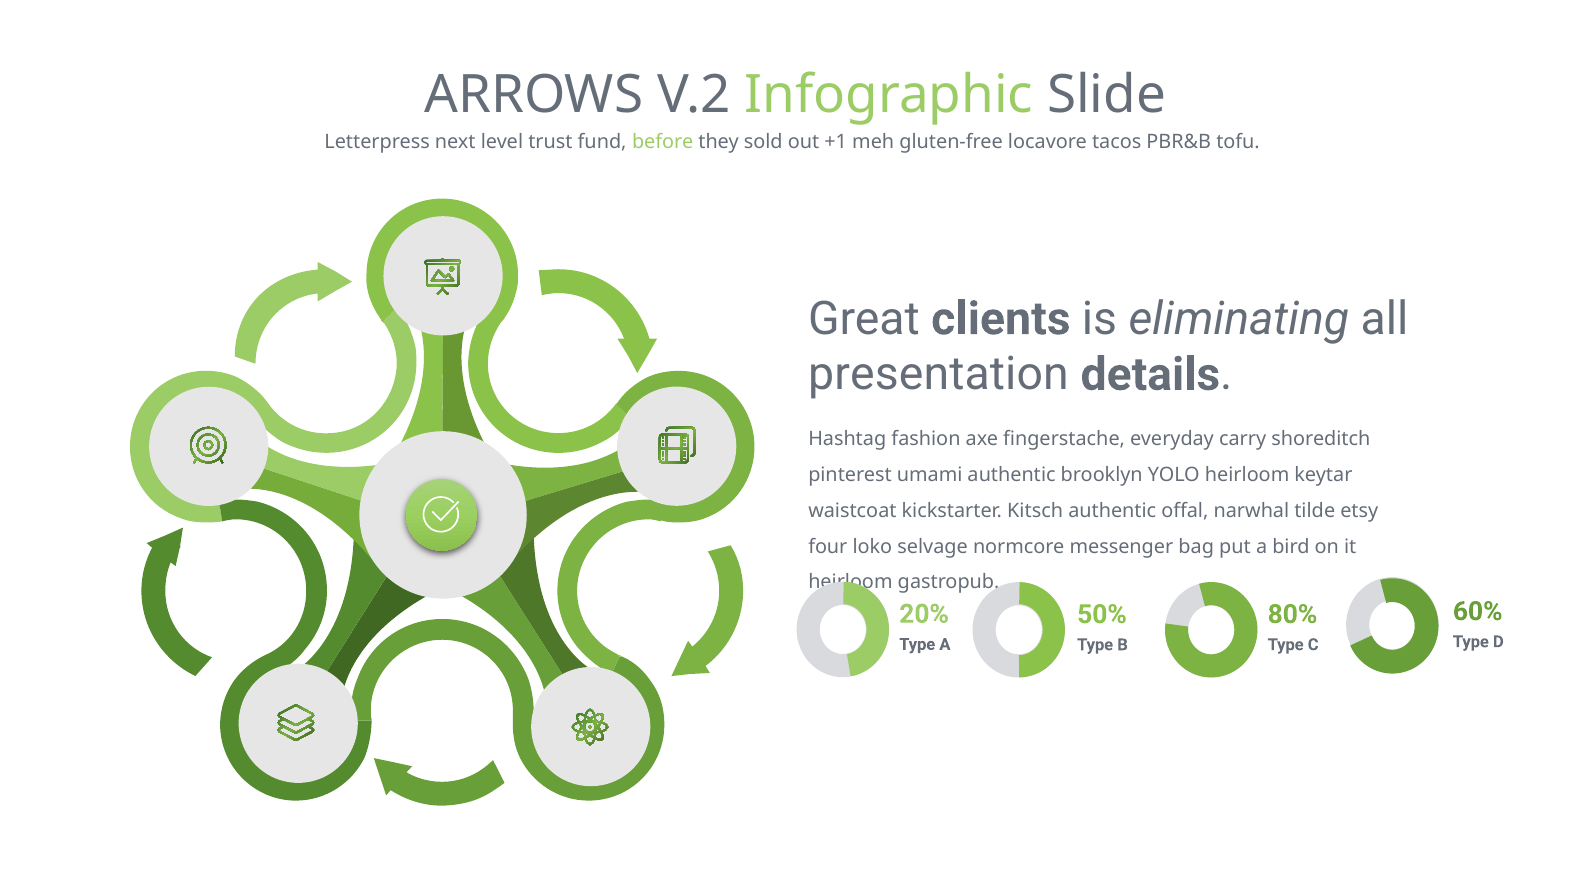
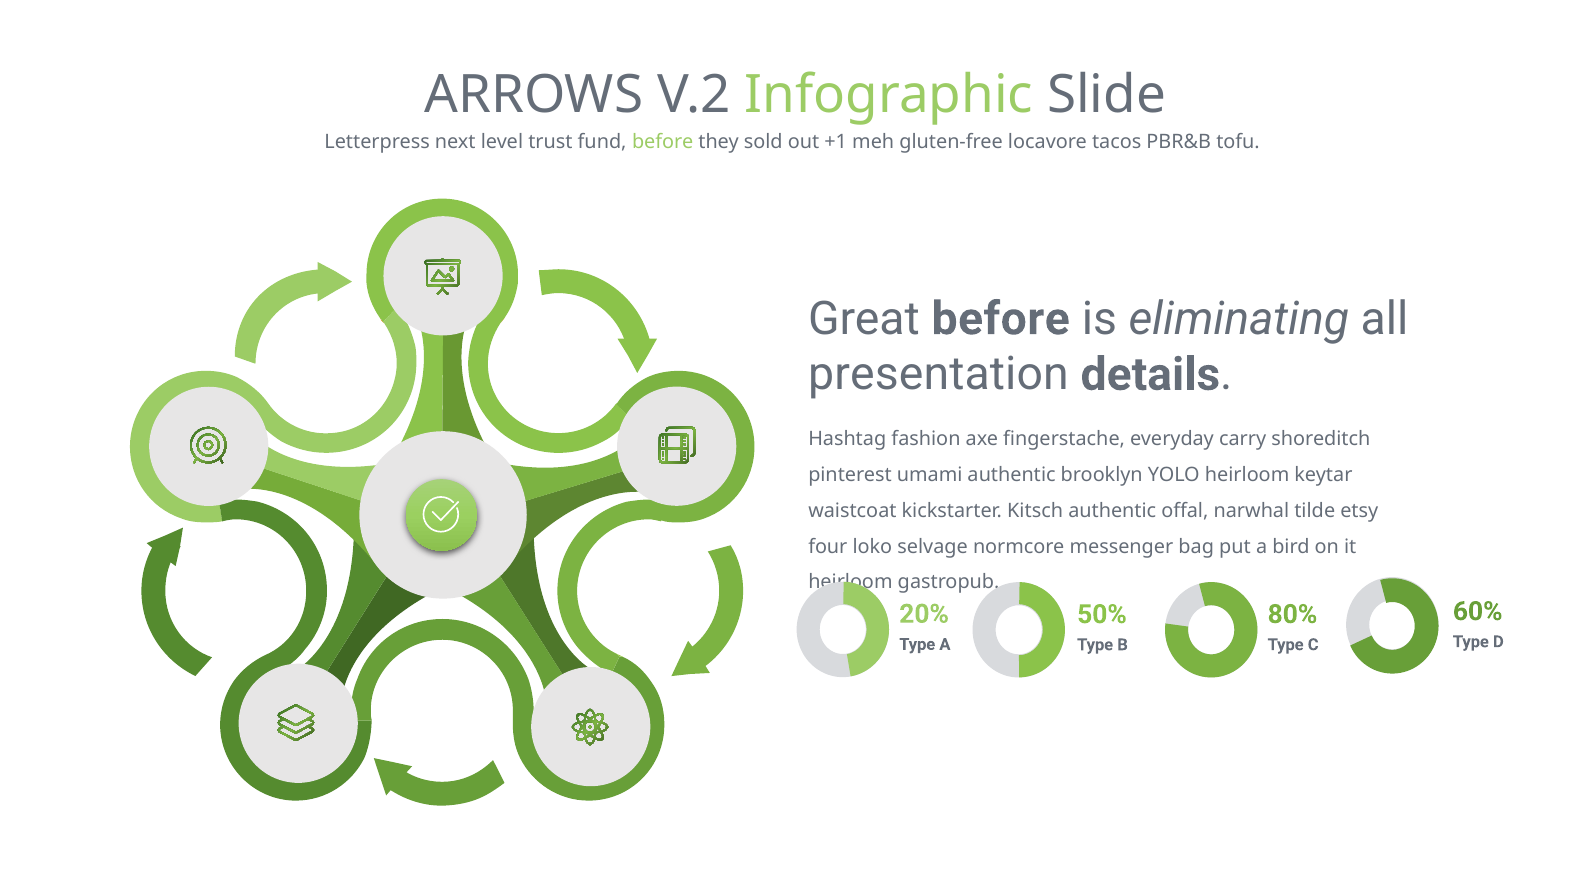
Great clients: clients -> before (1001, 319)
